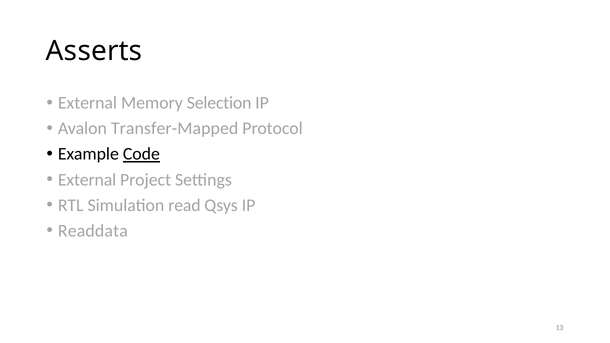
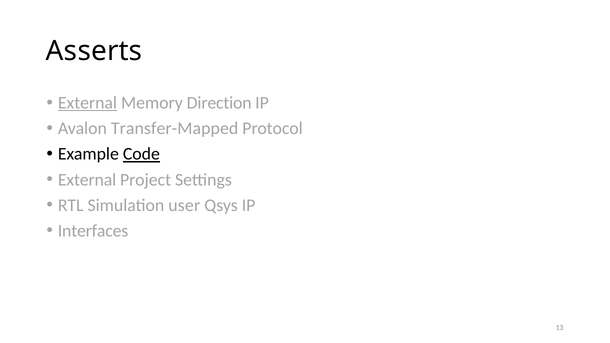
External underline: none -> present (87, 103)
Selection: Selection -> Direction (219, 103)
read: read -> user (184, 205)
Readdata: Readdata -> Interfaces (93, 231)
